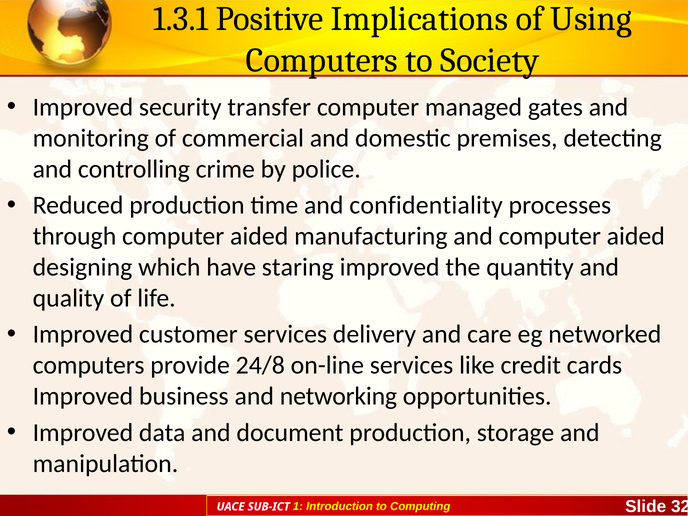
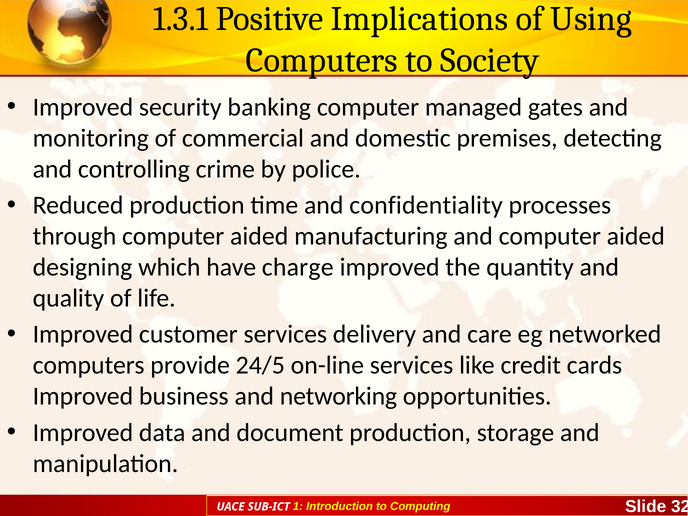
transfer: transfer -> banking (269, 107)
staring: staring -> charge (298, 267)
24/8: 24/8 -> 24/5 (260, 365)
